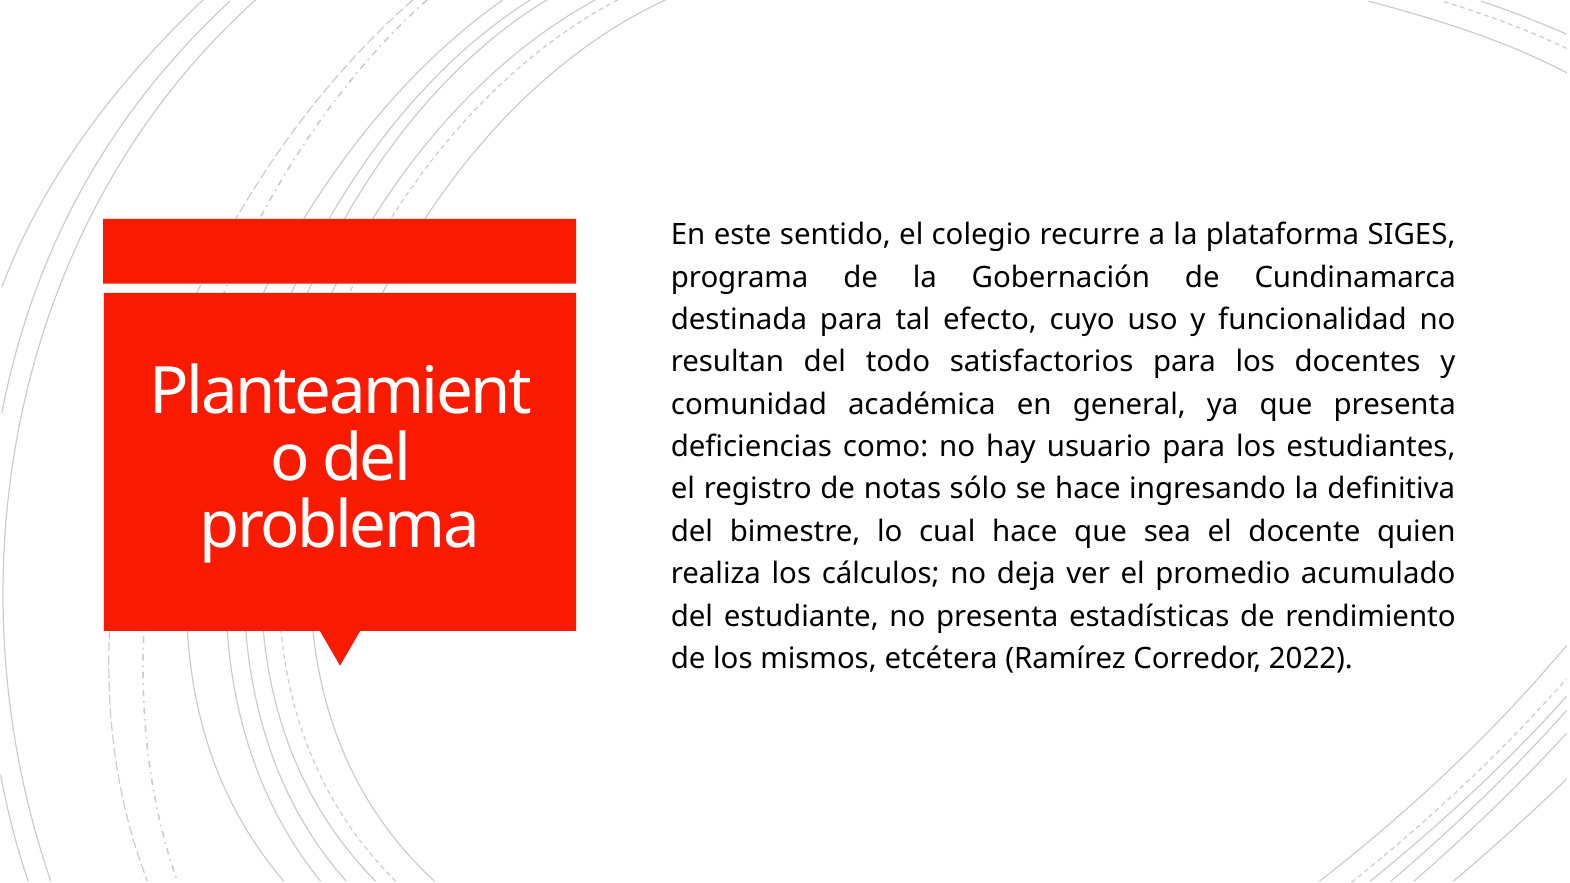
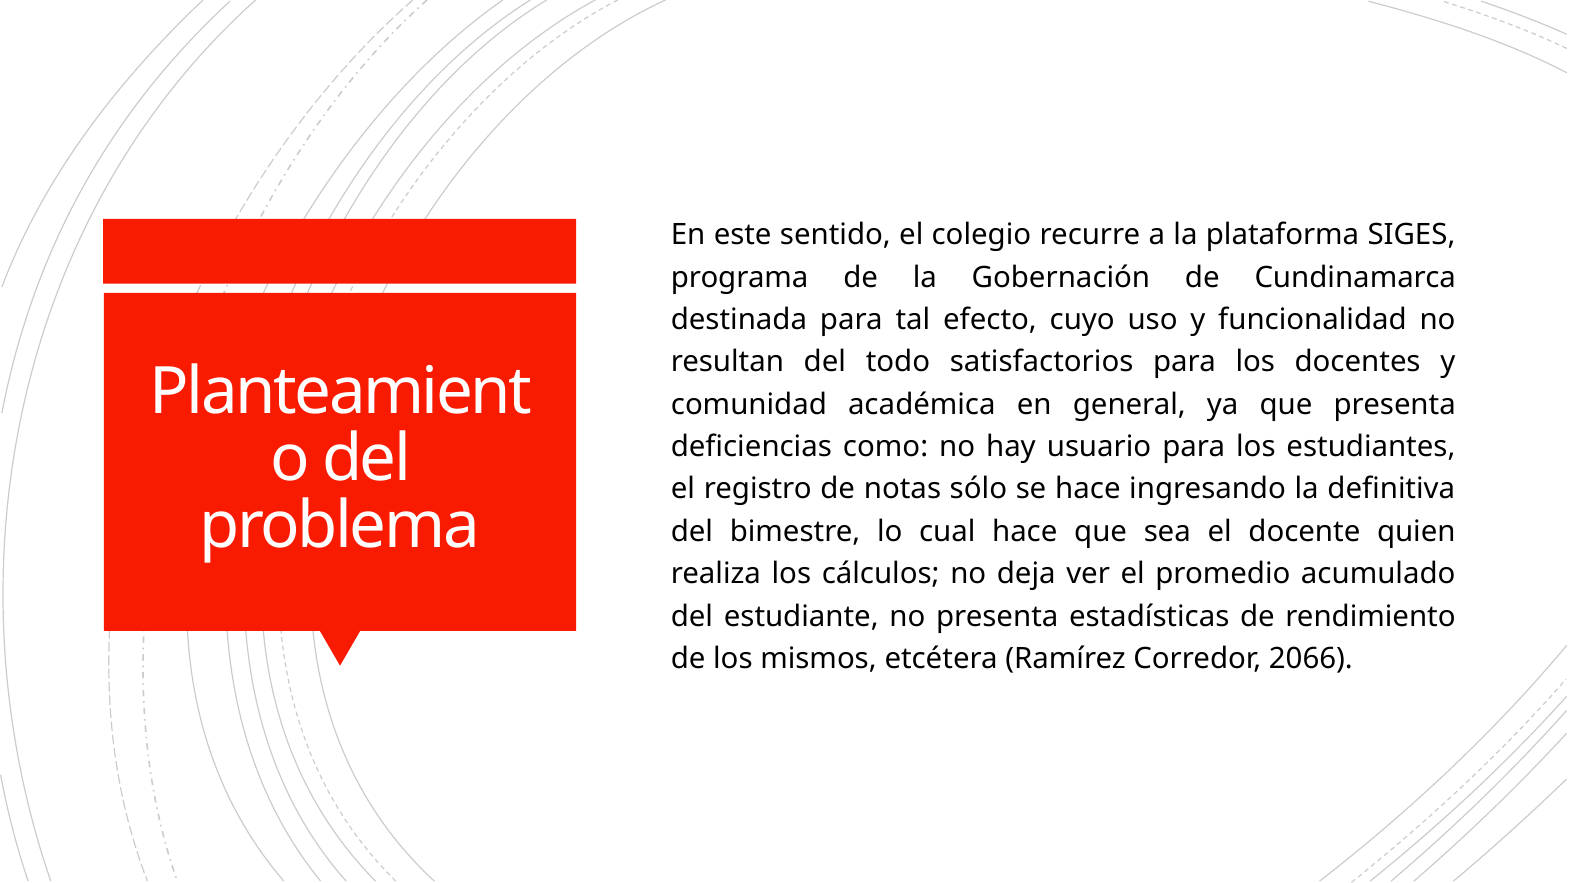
2022: 2022 -> 2066 (1311, 659)
